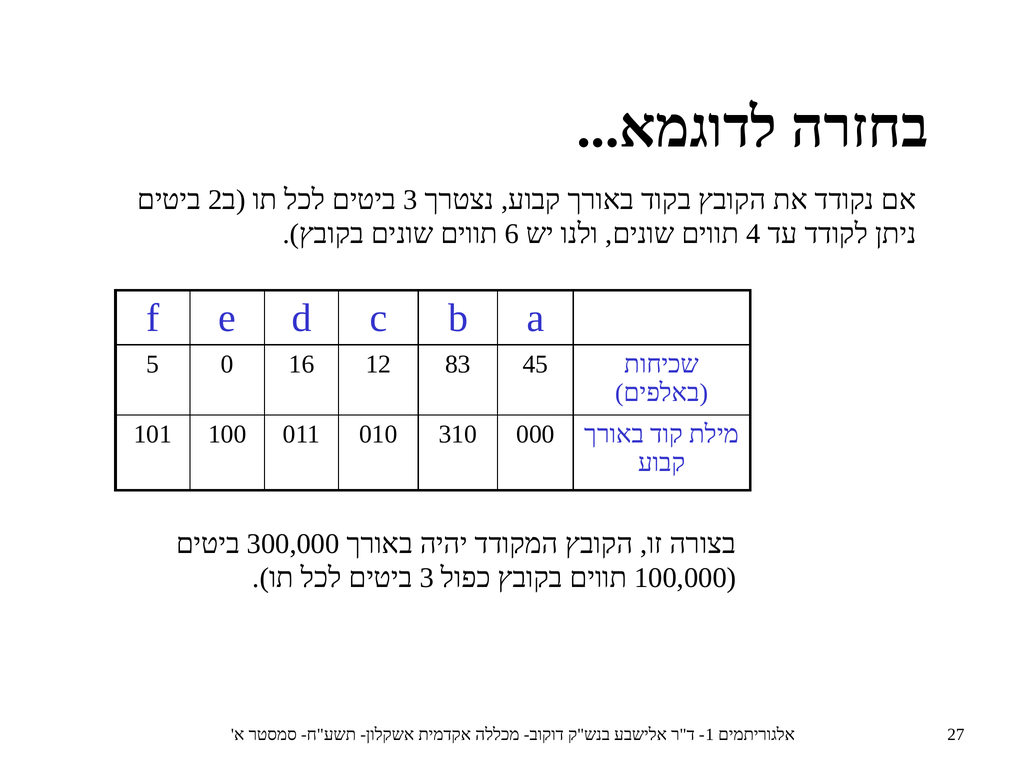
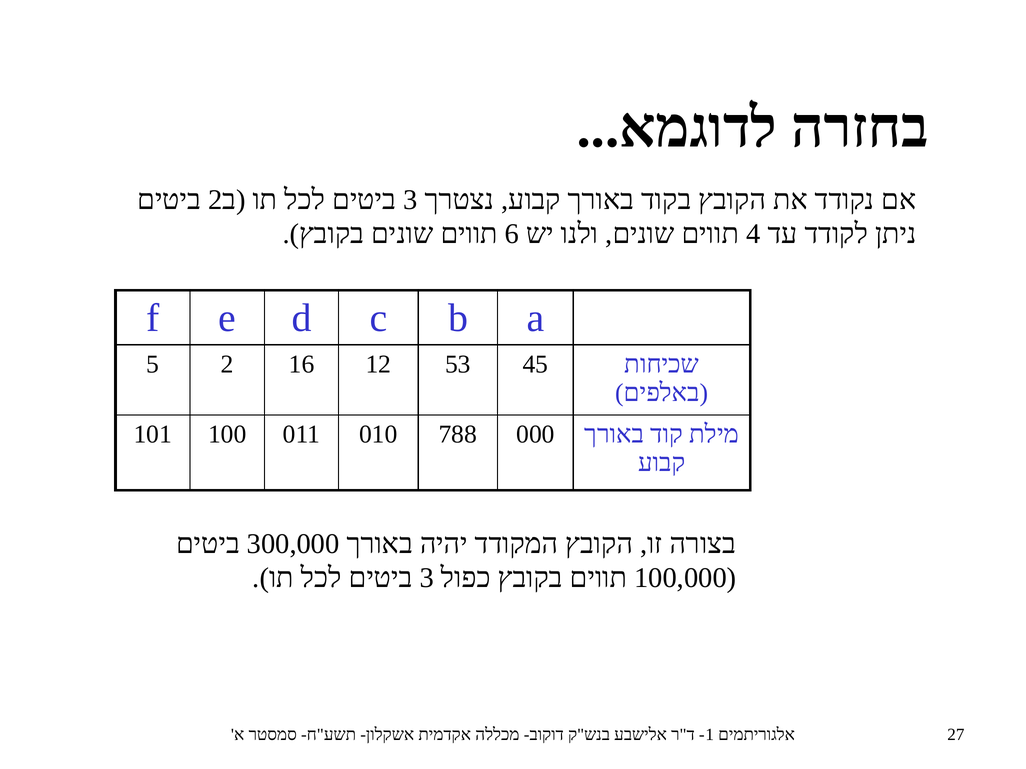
5 0: 0 -> 2 (227, 365)
83: 83 -> 53 (458, 365)
310: 310 -> 788 (458, 435)
